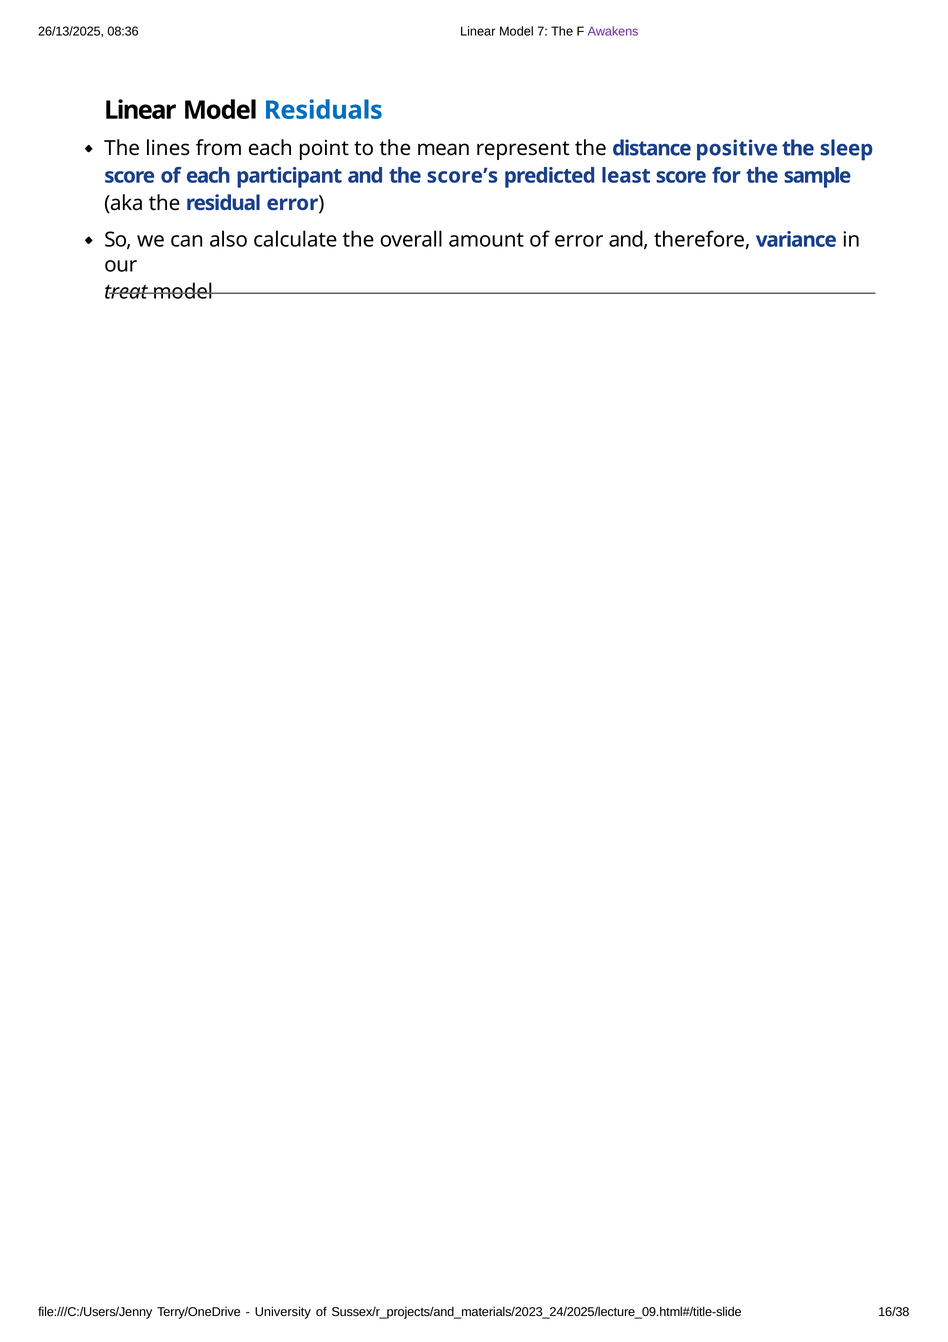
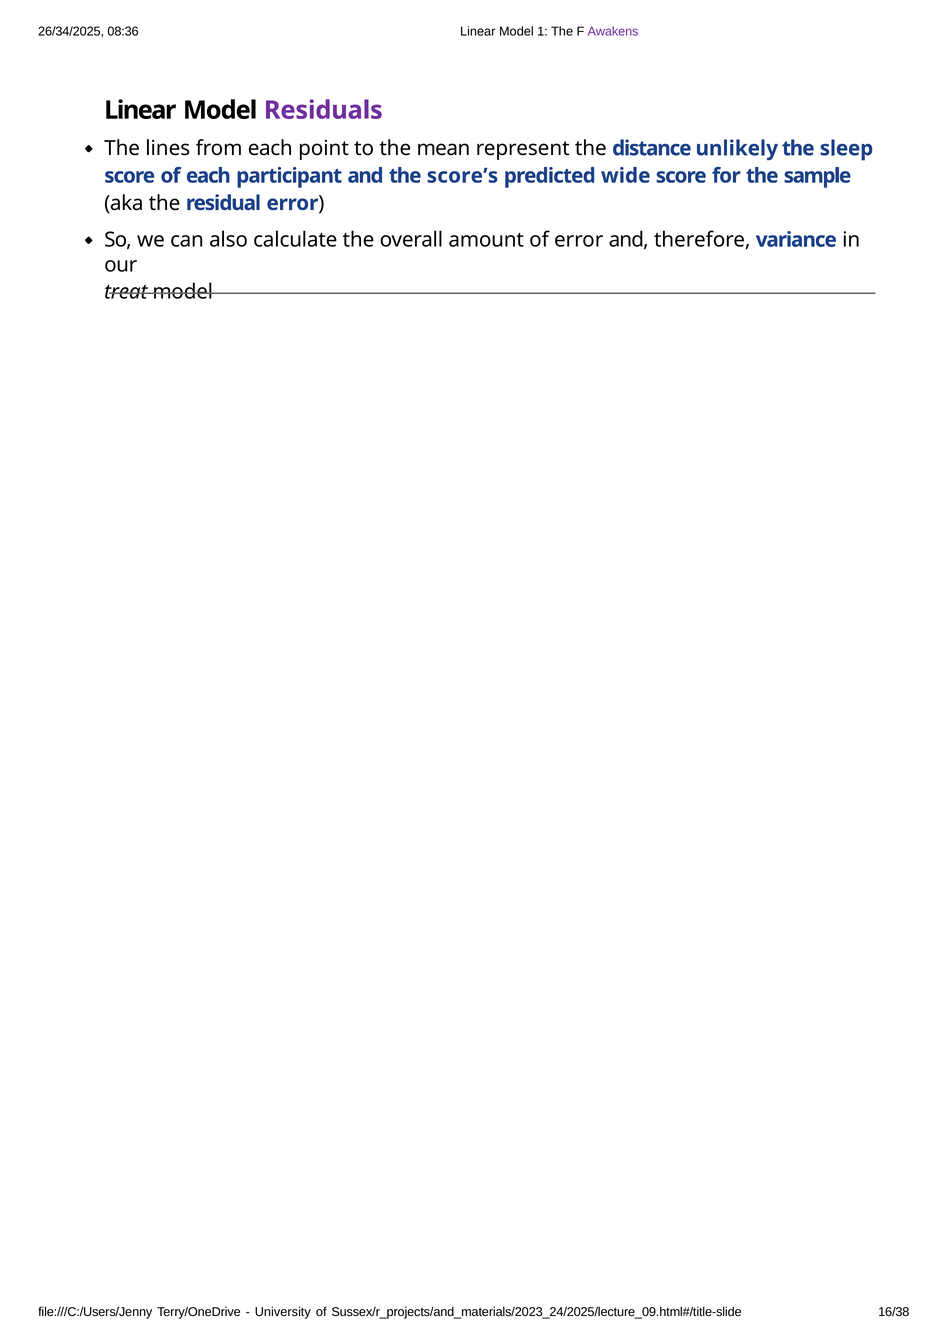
26/13/2025: 26/13/2025 -> 26/34/2025 (71, 32)
7: 7 -> 1 (543, 32)
Residuals colour: blue -> purple (323, 110)
positive: positive -> unlikely (737, 148)
least: least -> wide (626, 176)
